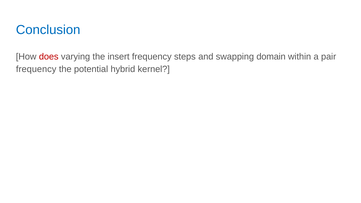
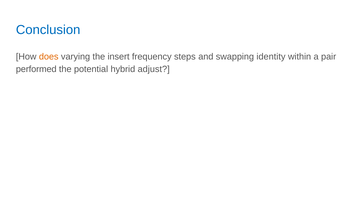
does colour: red -> orange (49, 57)
domain: domain -> identity (271, 57)
frequency: frequency -> performed (36, 69)
kernel: kernel -> adjust (154, 69)
